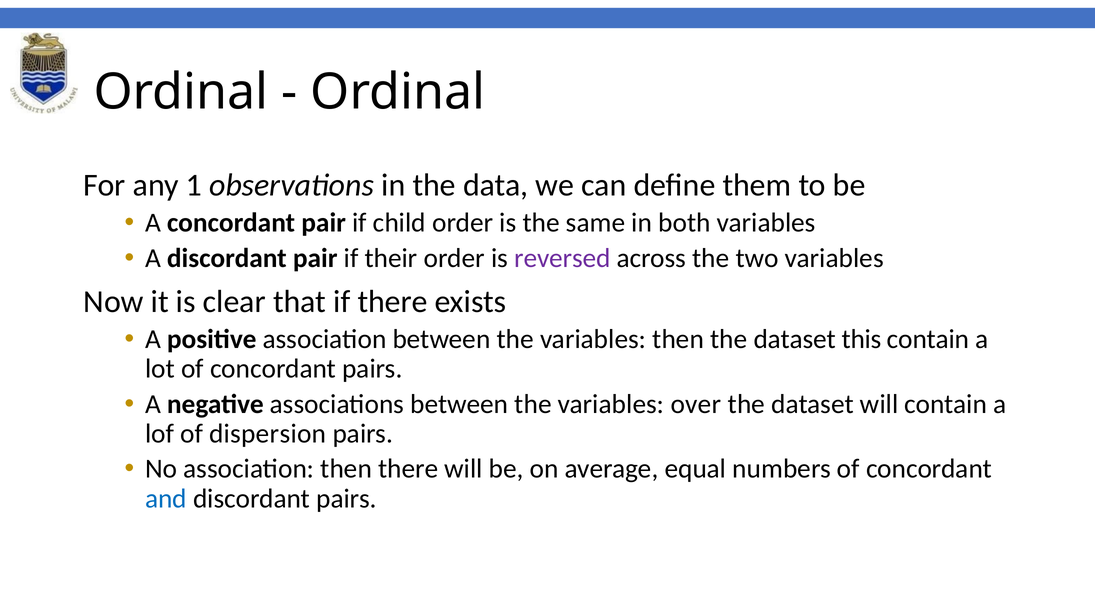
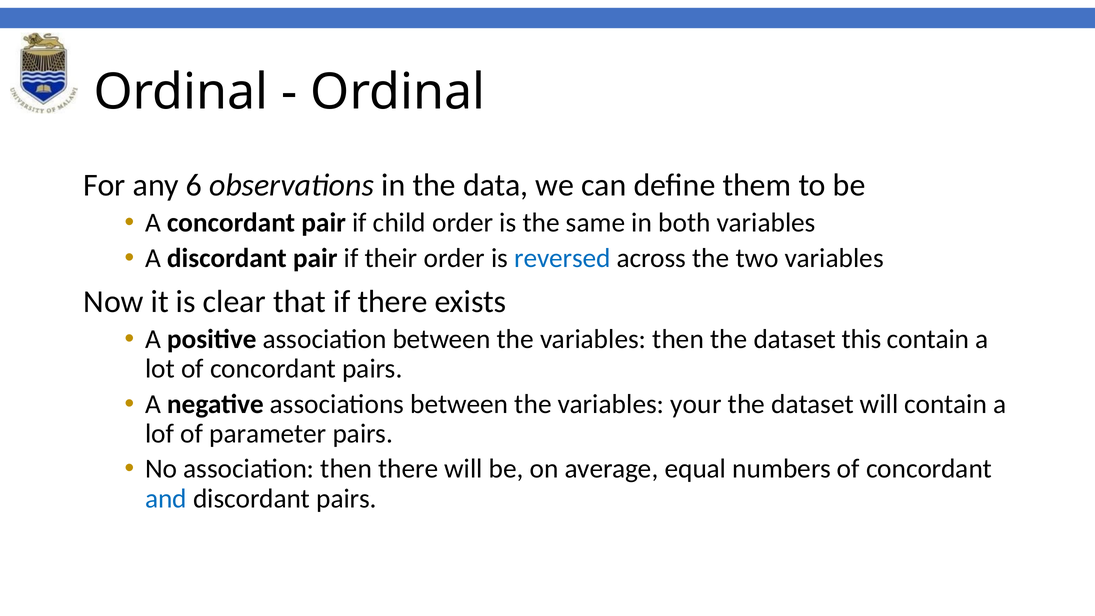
1: 1 -> 6 (194, 185)
reversed colour: purple -> blue (562, 258)
over: over -> your (696, 404)
dispersion: dispersion -> parameter (268, 434)
